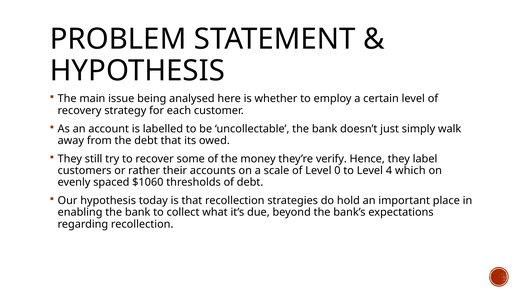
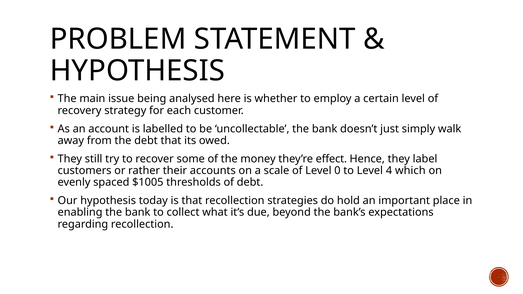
verify: verify -> effect (331, 159)
$1060: $1060 -> $1005 (148, 182)
